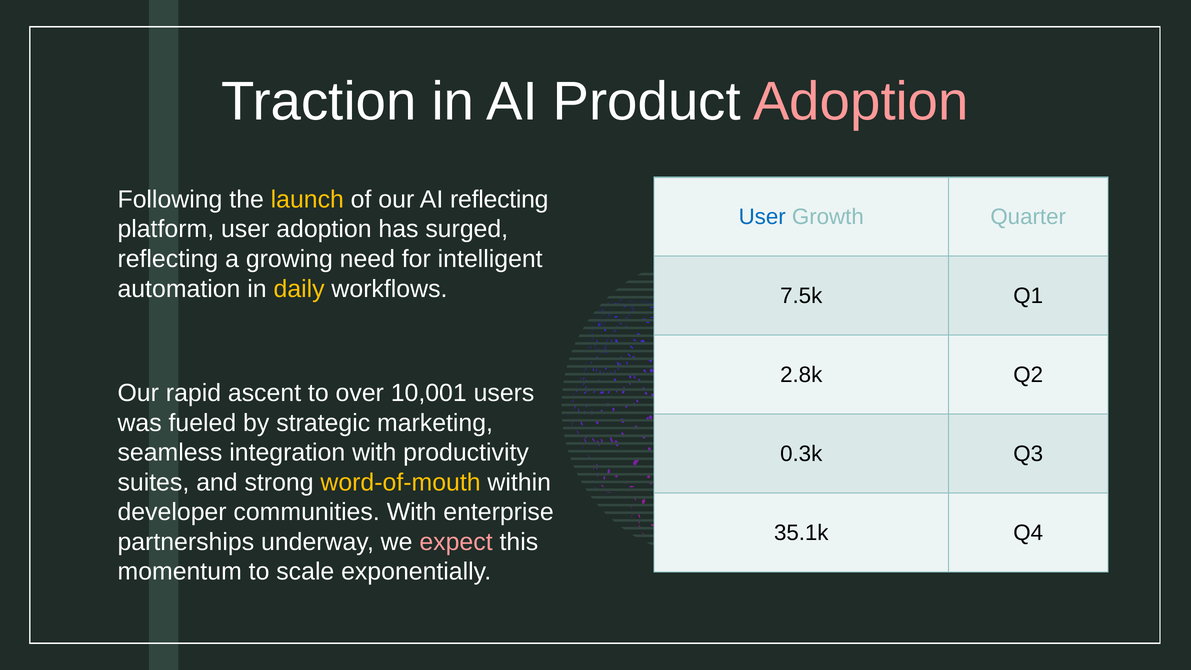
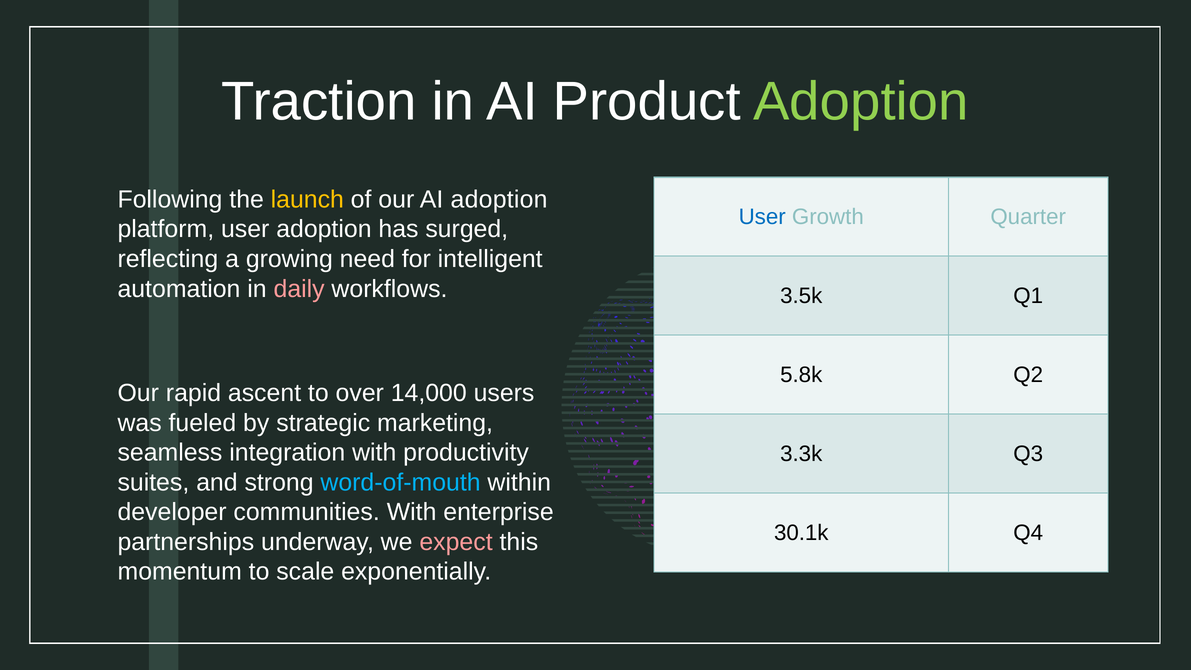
Adoption colour: pink -> light green (861, 102)
AI reflecting: reflecting -> adoption (499, 199)
daily colour: yellow -> pink (299, 289)
7.5k: 7.5k -> 3.5k (801, 296)
2.8k: 2.8k -> 5.8k (801, 375)
10,001: 10,001 -> 14,000 (429, 393)
0.3k: 0.3k -> 3.3k (801, 454)
word-of-mouth colour: yellow -> light blue (401, 482)
35.1k: 35.1k -> 30.1k (801, 533)
